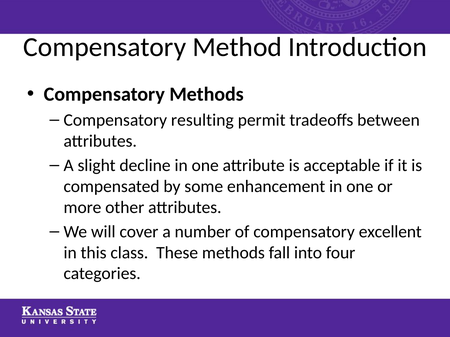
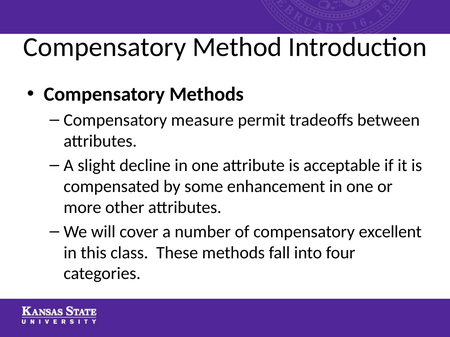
resulting: resulting -> measure (202, 120)
